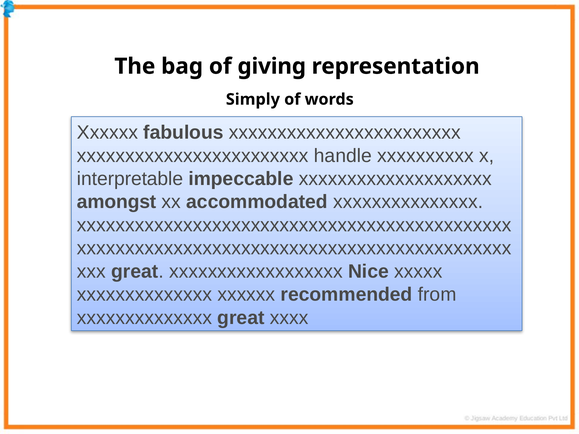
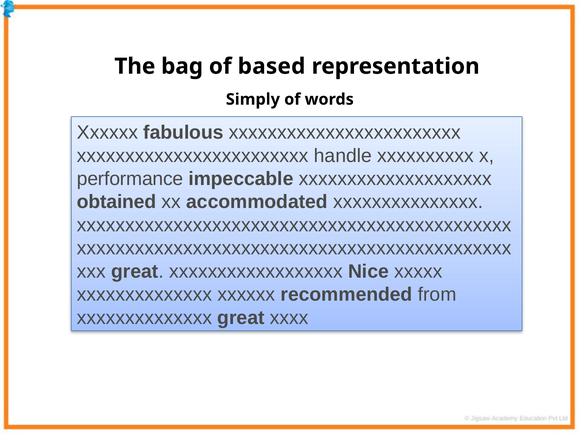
giving: giving -> based (272, 66)
interpretable: interpretable -> performance (130, 179)
amongst: amongst -> obtained (117, 202)
